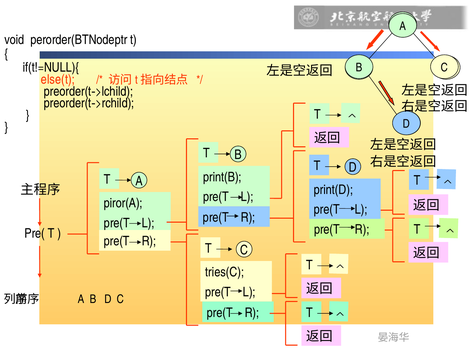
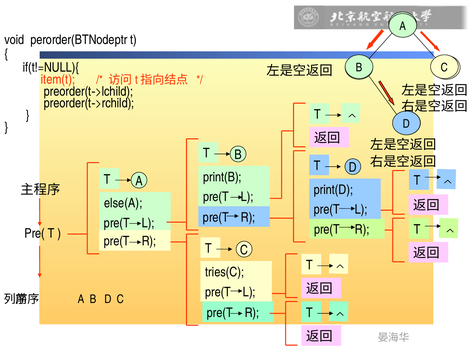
else(t: else(t -> item(t (58, 79)
piror(A: piror(A -> else(A (123, 203)
